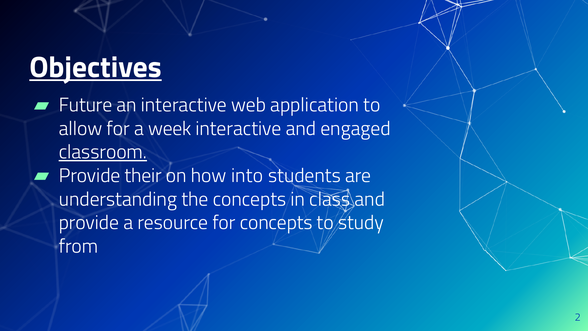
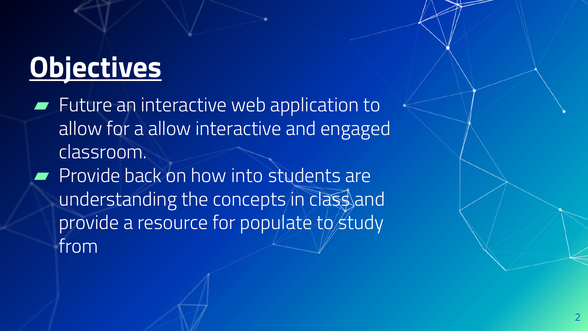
a week: week -> allow (170, 129)
classroom underline: present -> none (103, 152)
their: their -> back (143, 176)
for concepts: concepts -> populate (276, 223)
